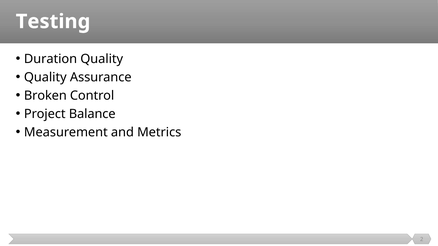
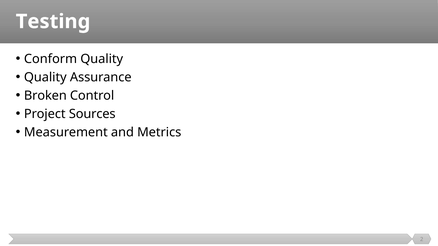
Duration: Duration -> Conform (51, 59)
Balance: Balance -> Sources (92, 114)
